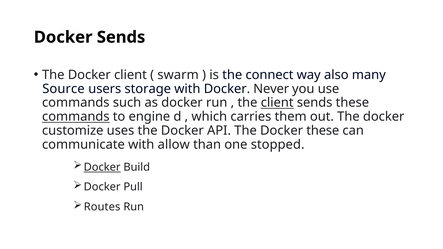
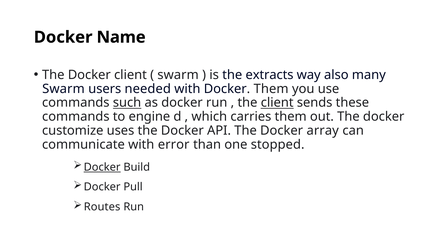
Docker Sends: Sends -> Name (121, 37)
connect: connect -> extracts (270, 75)
Source: Source -> Swarm (63, 89)
storage: storage -> needed (148, 89)
Docker Never: Never -> Them (271, 89)
such underline: none -> present (127, 103)
commands underline: present -> none (76, 117)
Docker these: these -> array (323, 131)
allow: allow -> error (174, 145)
